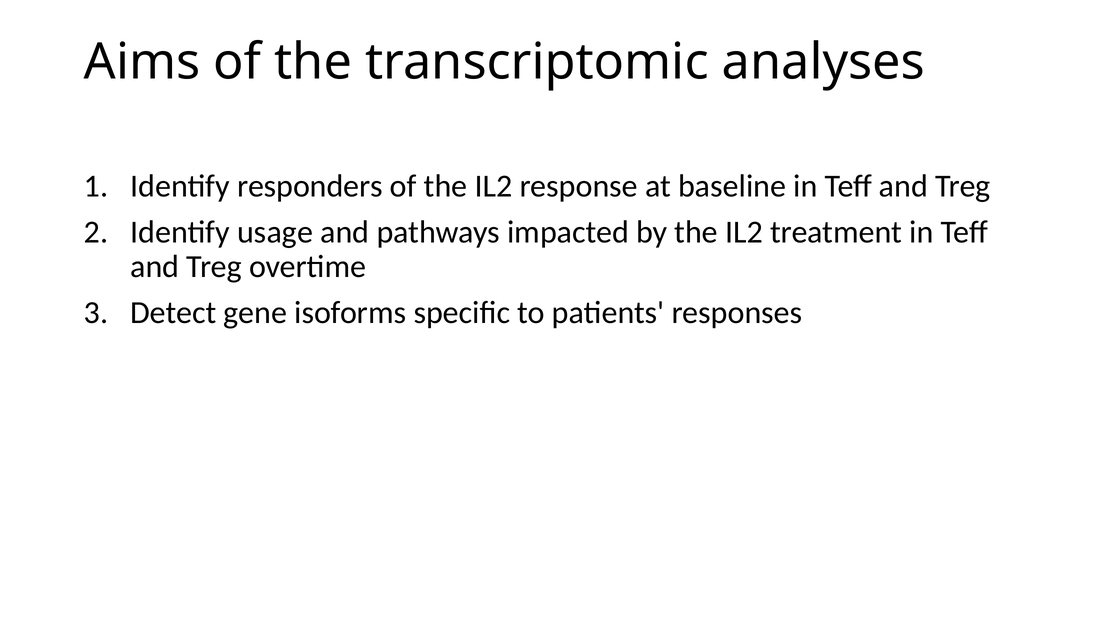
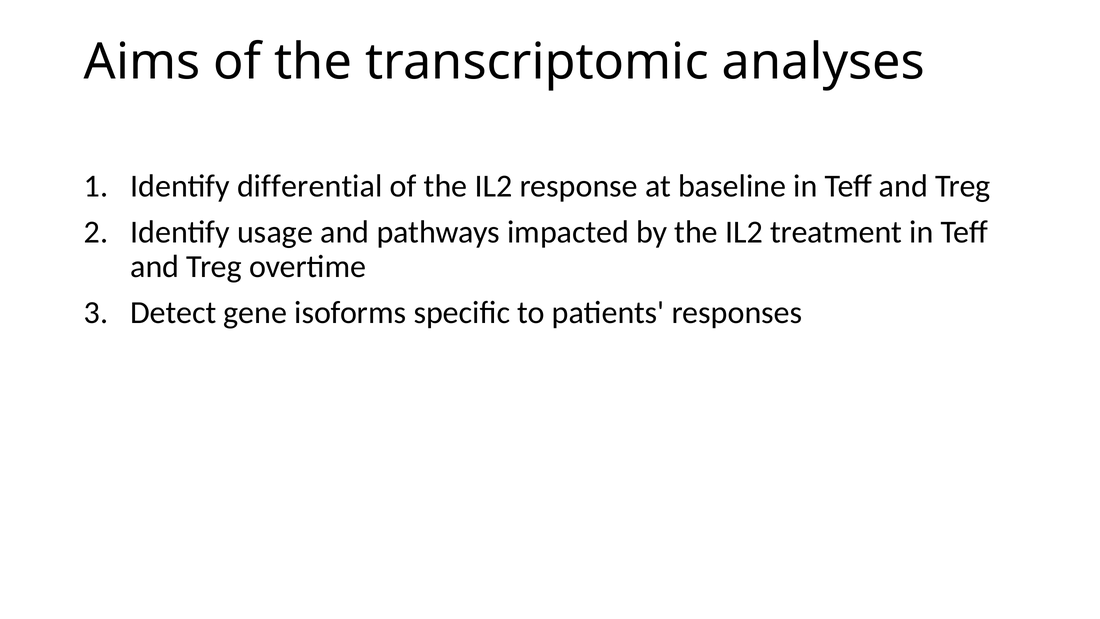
responders: responders -> differential (310, 186)
